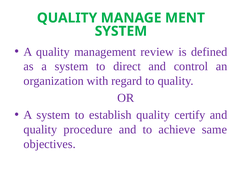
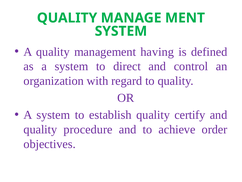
review: review -> having (157, 52)
same: same -> order (215, 129)
